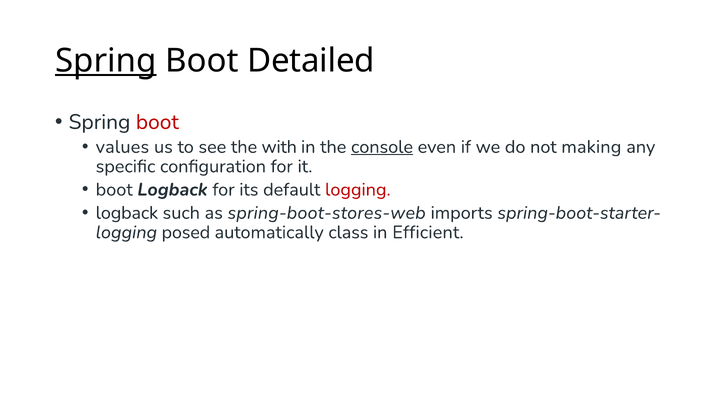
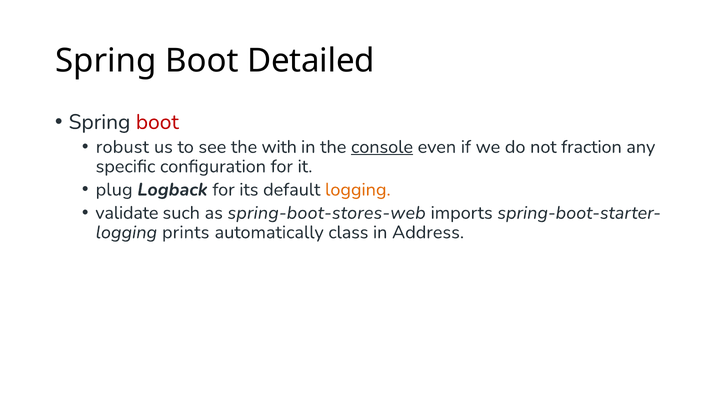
Spring underline: present -> none (106, 61)
values: values -> robust (122, 147)
making: making -> fraction (591, 147)
boot: boot -> plug (114, 190)
logging colour: red -> orange (358, 190)
logback: logback -> validate (127, 213)
posed: posed -> prints (186, 232)
Efficient: Efficient -> Address (428, 232)
